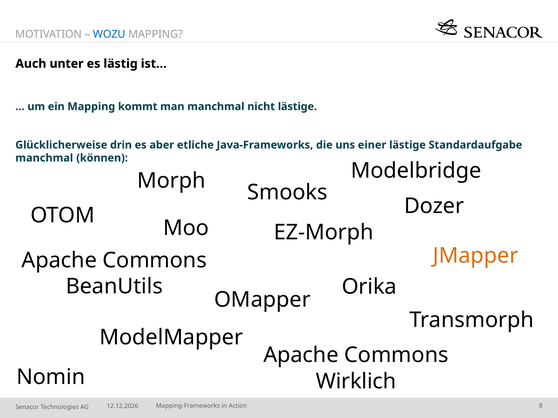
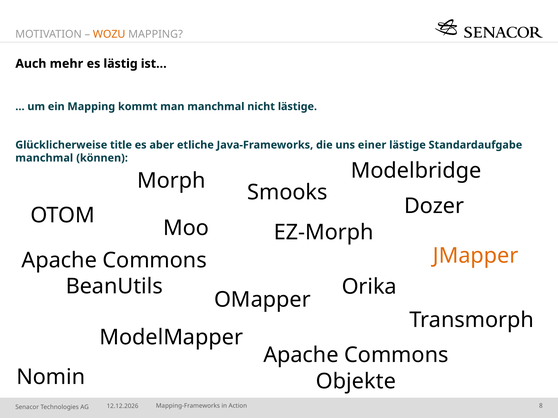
WOZU colour: blue -> orange (109, 34)
unter: unter -> mehr (66, 64)
drin: drin -> title (121, 145)
Wirklich: Wirklich -> Objekte (356, 382)
